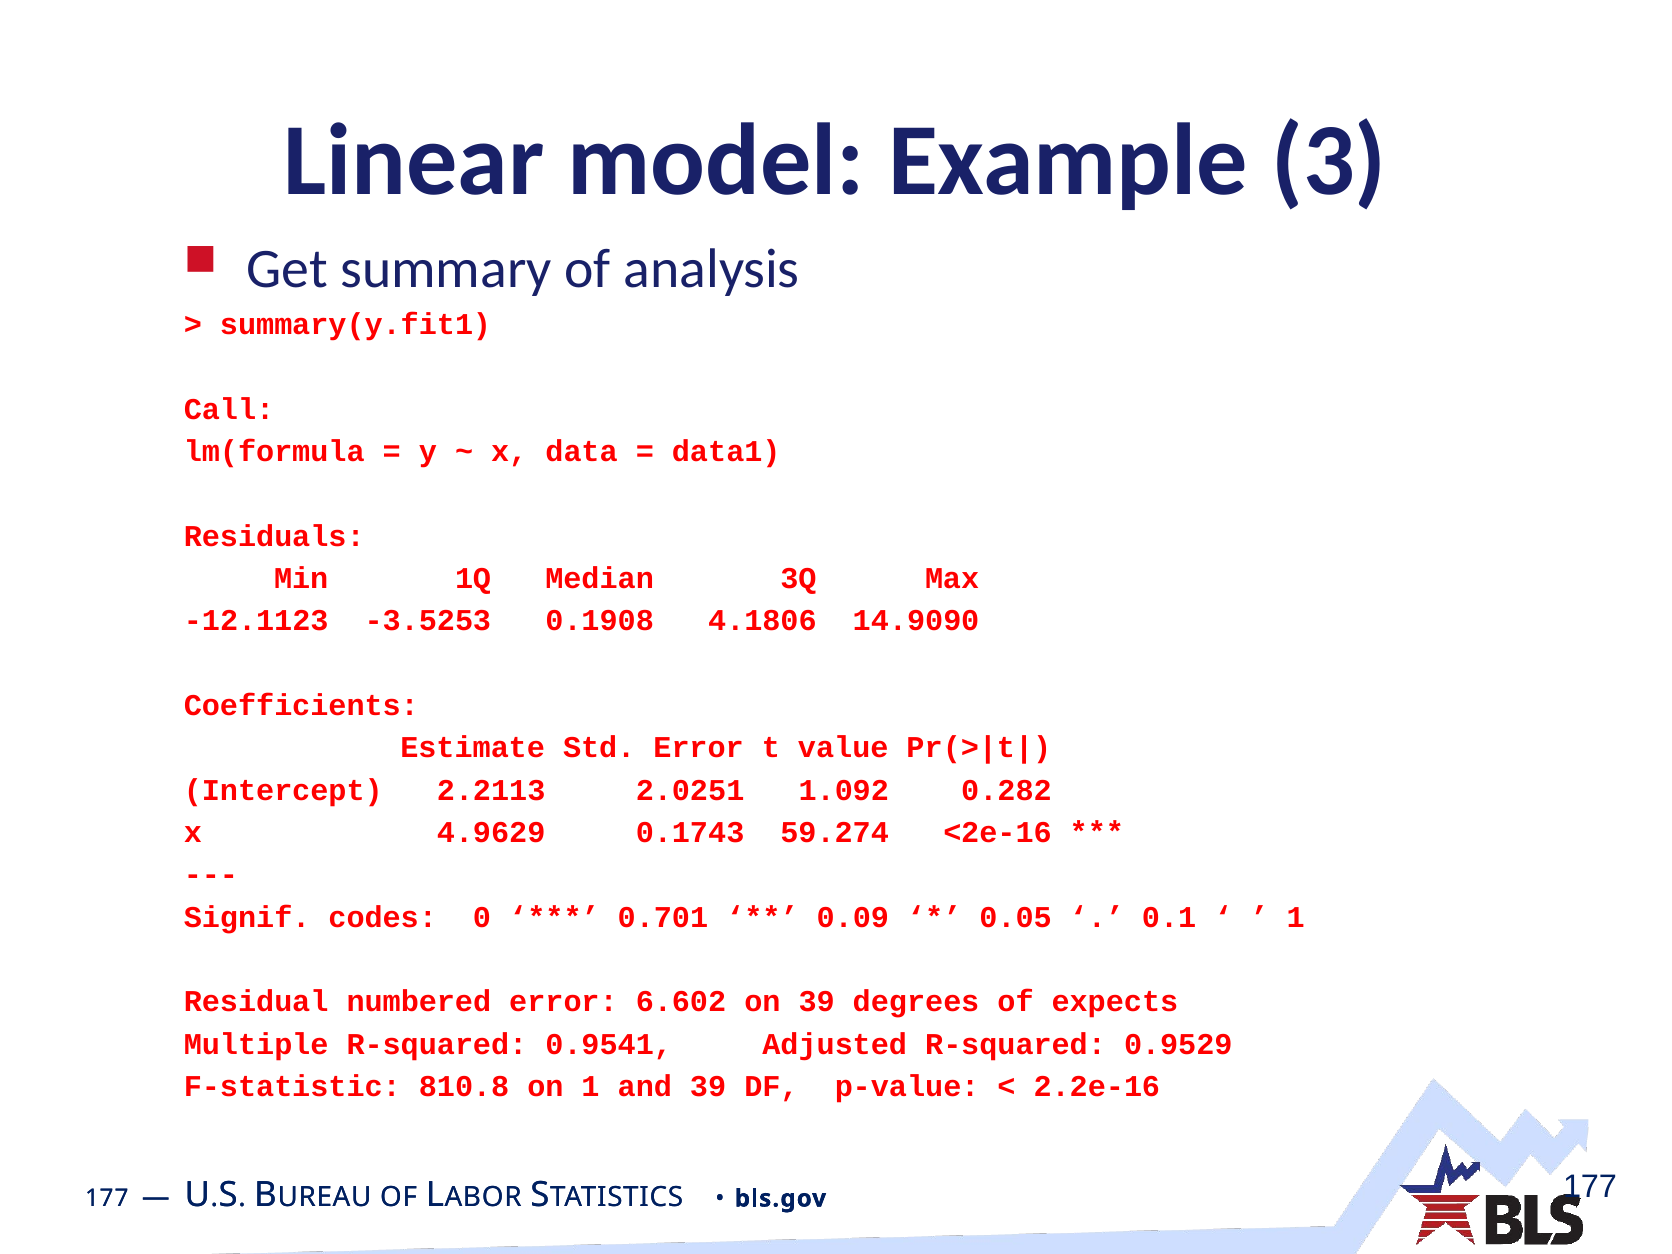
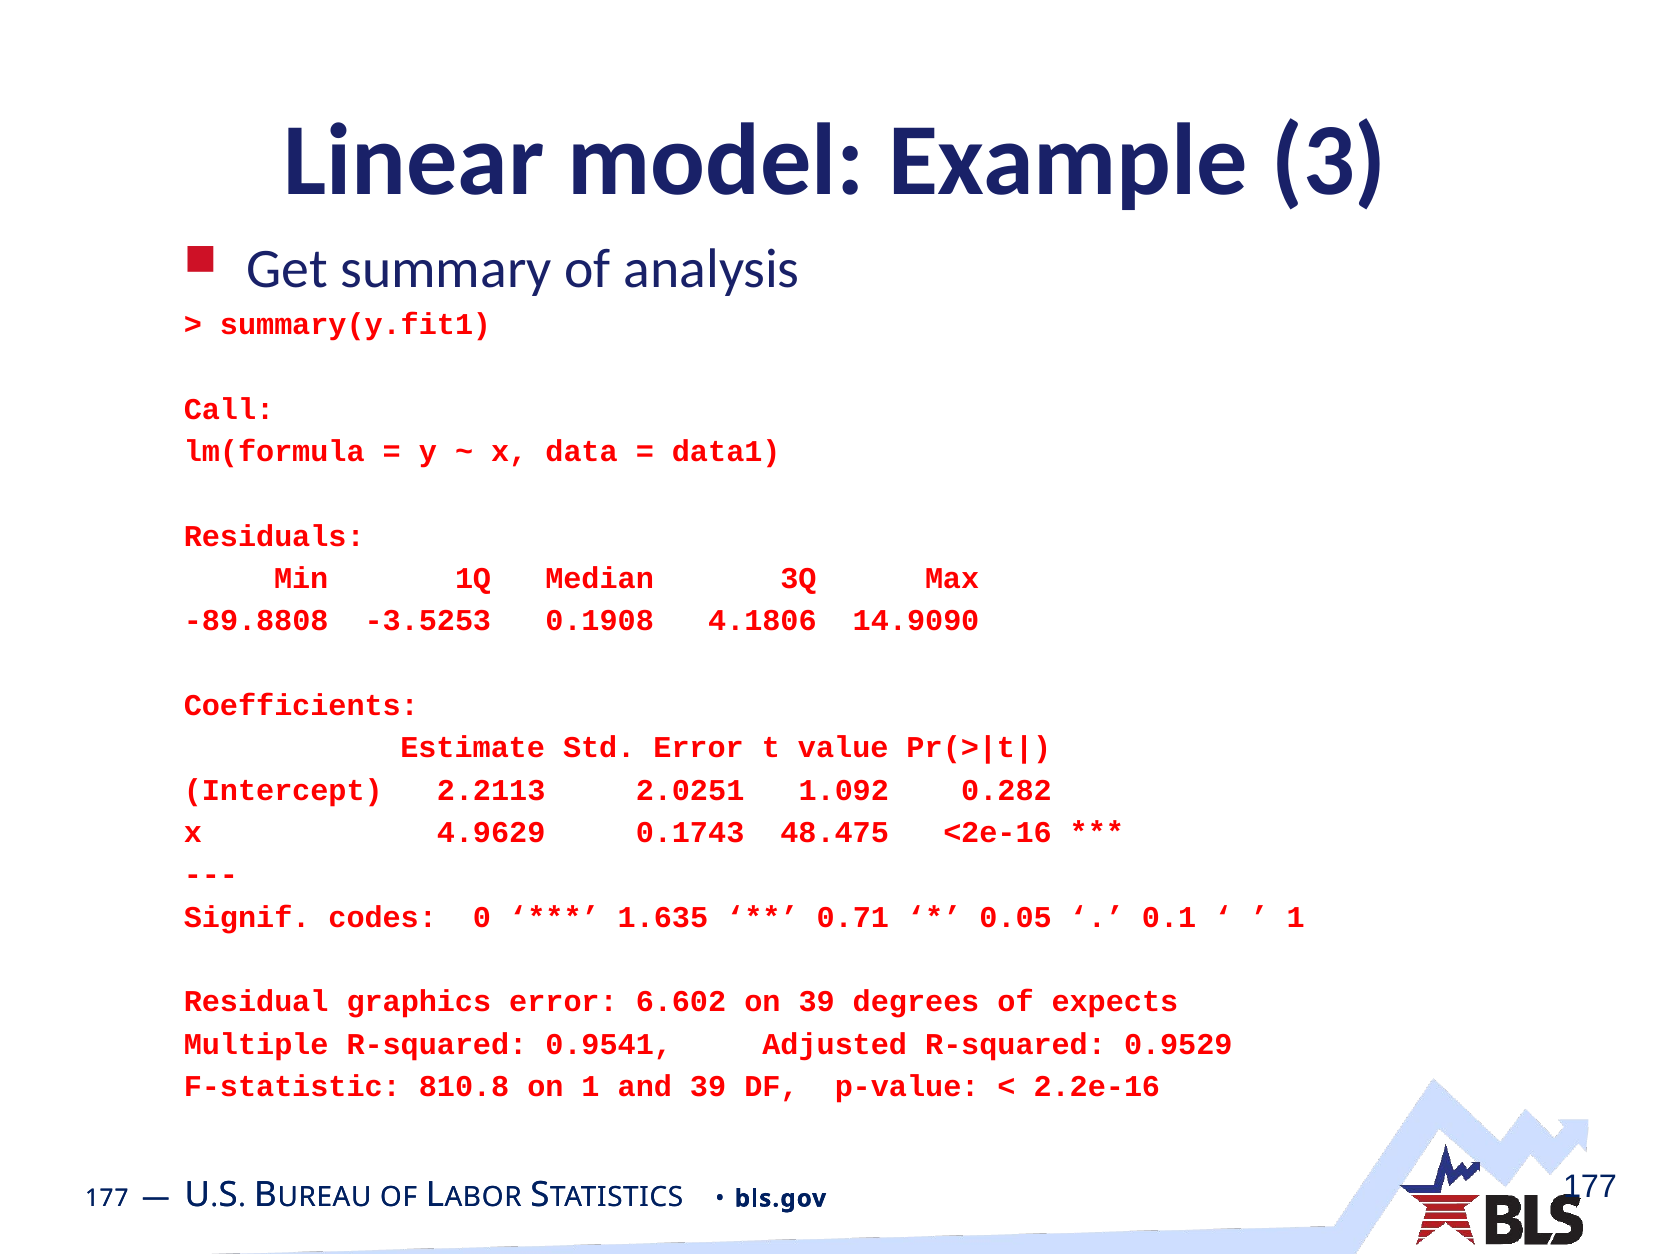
-12.1123: -12.1123 -> -89.8808 (256, 621)
59.274: 59.274 -> 48.475 (835, 832)
0.701: 0.701 -> 1.635 (663, 917)
0.09: 0.09 -> 0.71 (853, 917)
numbered: numbered -> graphics (419, 1002)
